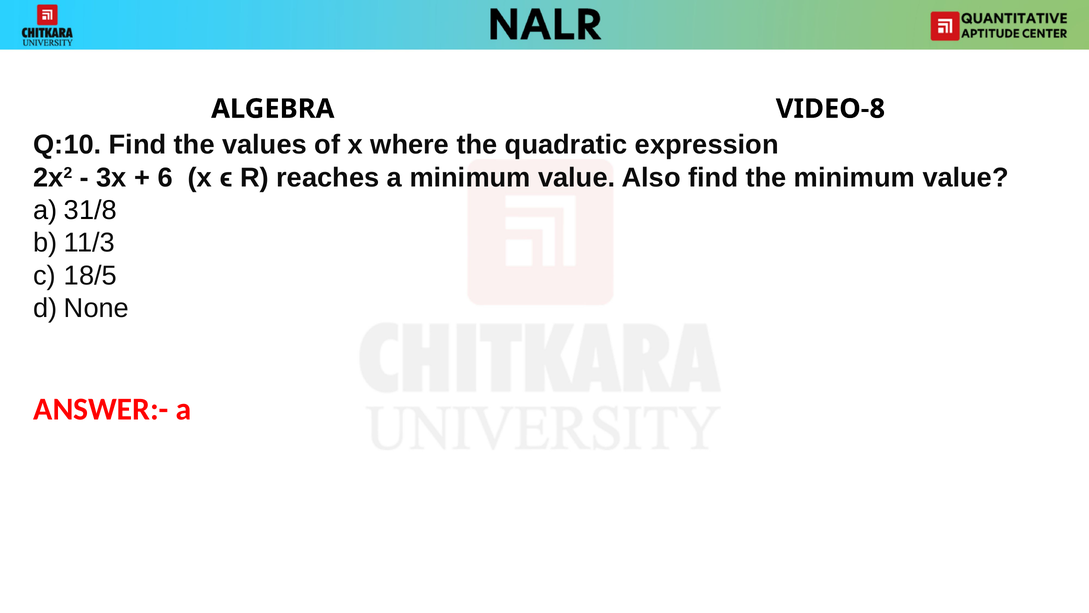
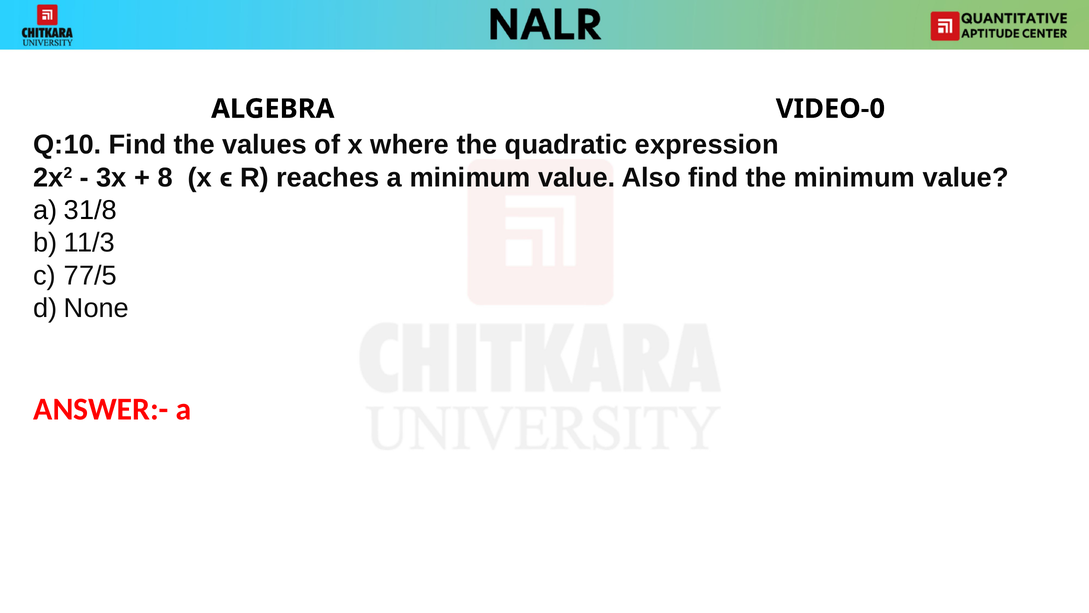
VIDEO-8: VIDEO-8 -> VIDEO-0 (830, 109)
6: 6 -> 8 (165, 177)
18/5: 18/5 -> 77/5 (90, 275)
